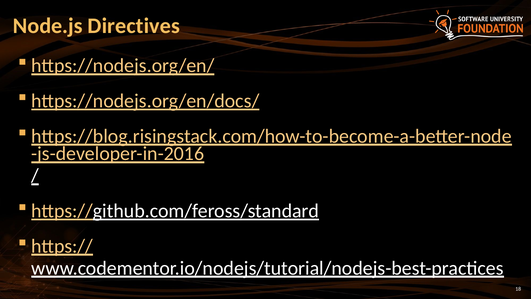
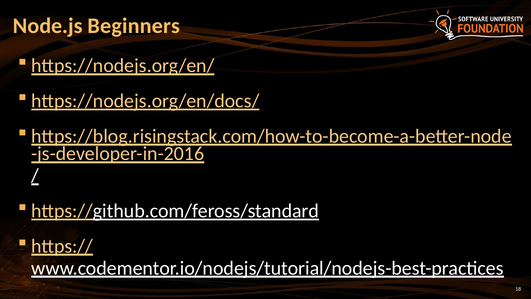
Directives: Directives -> Beginners (134, 26)
